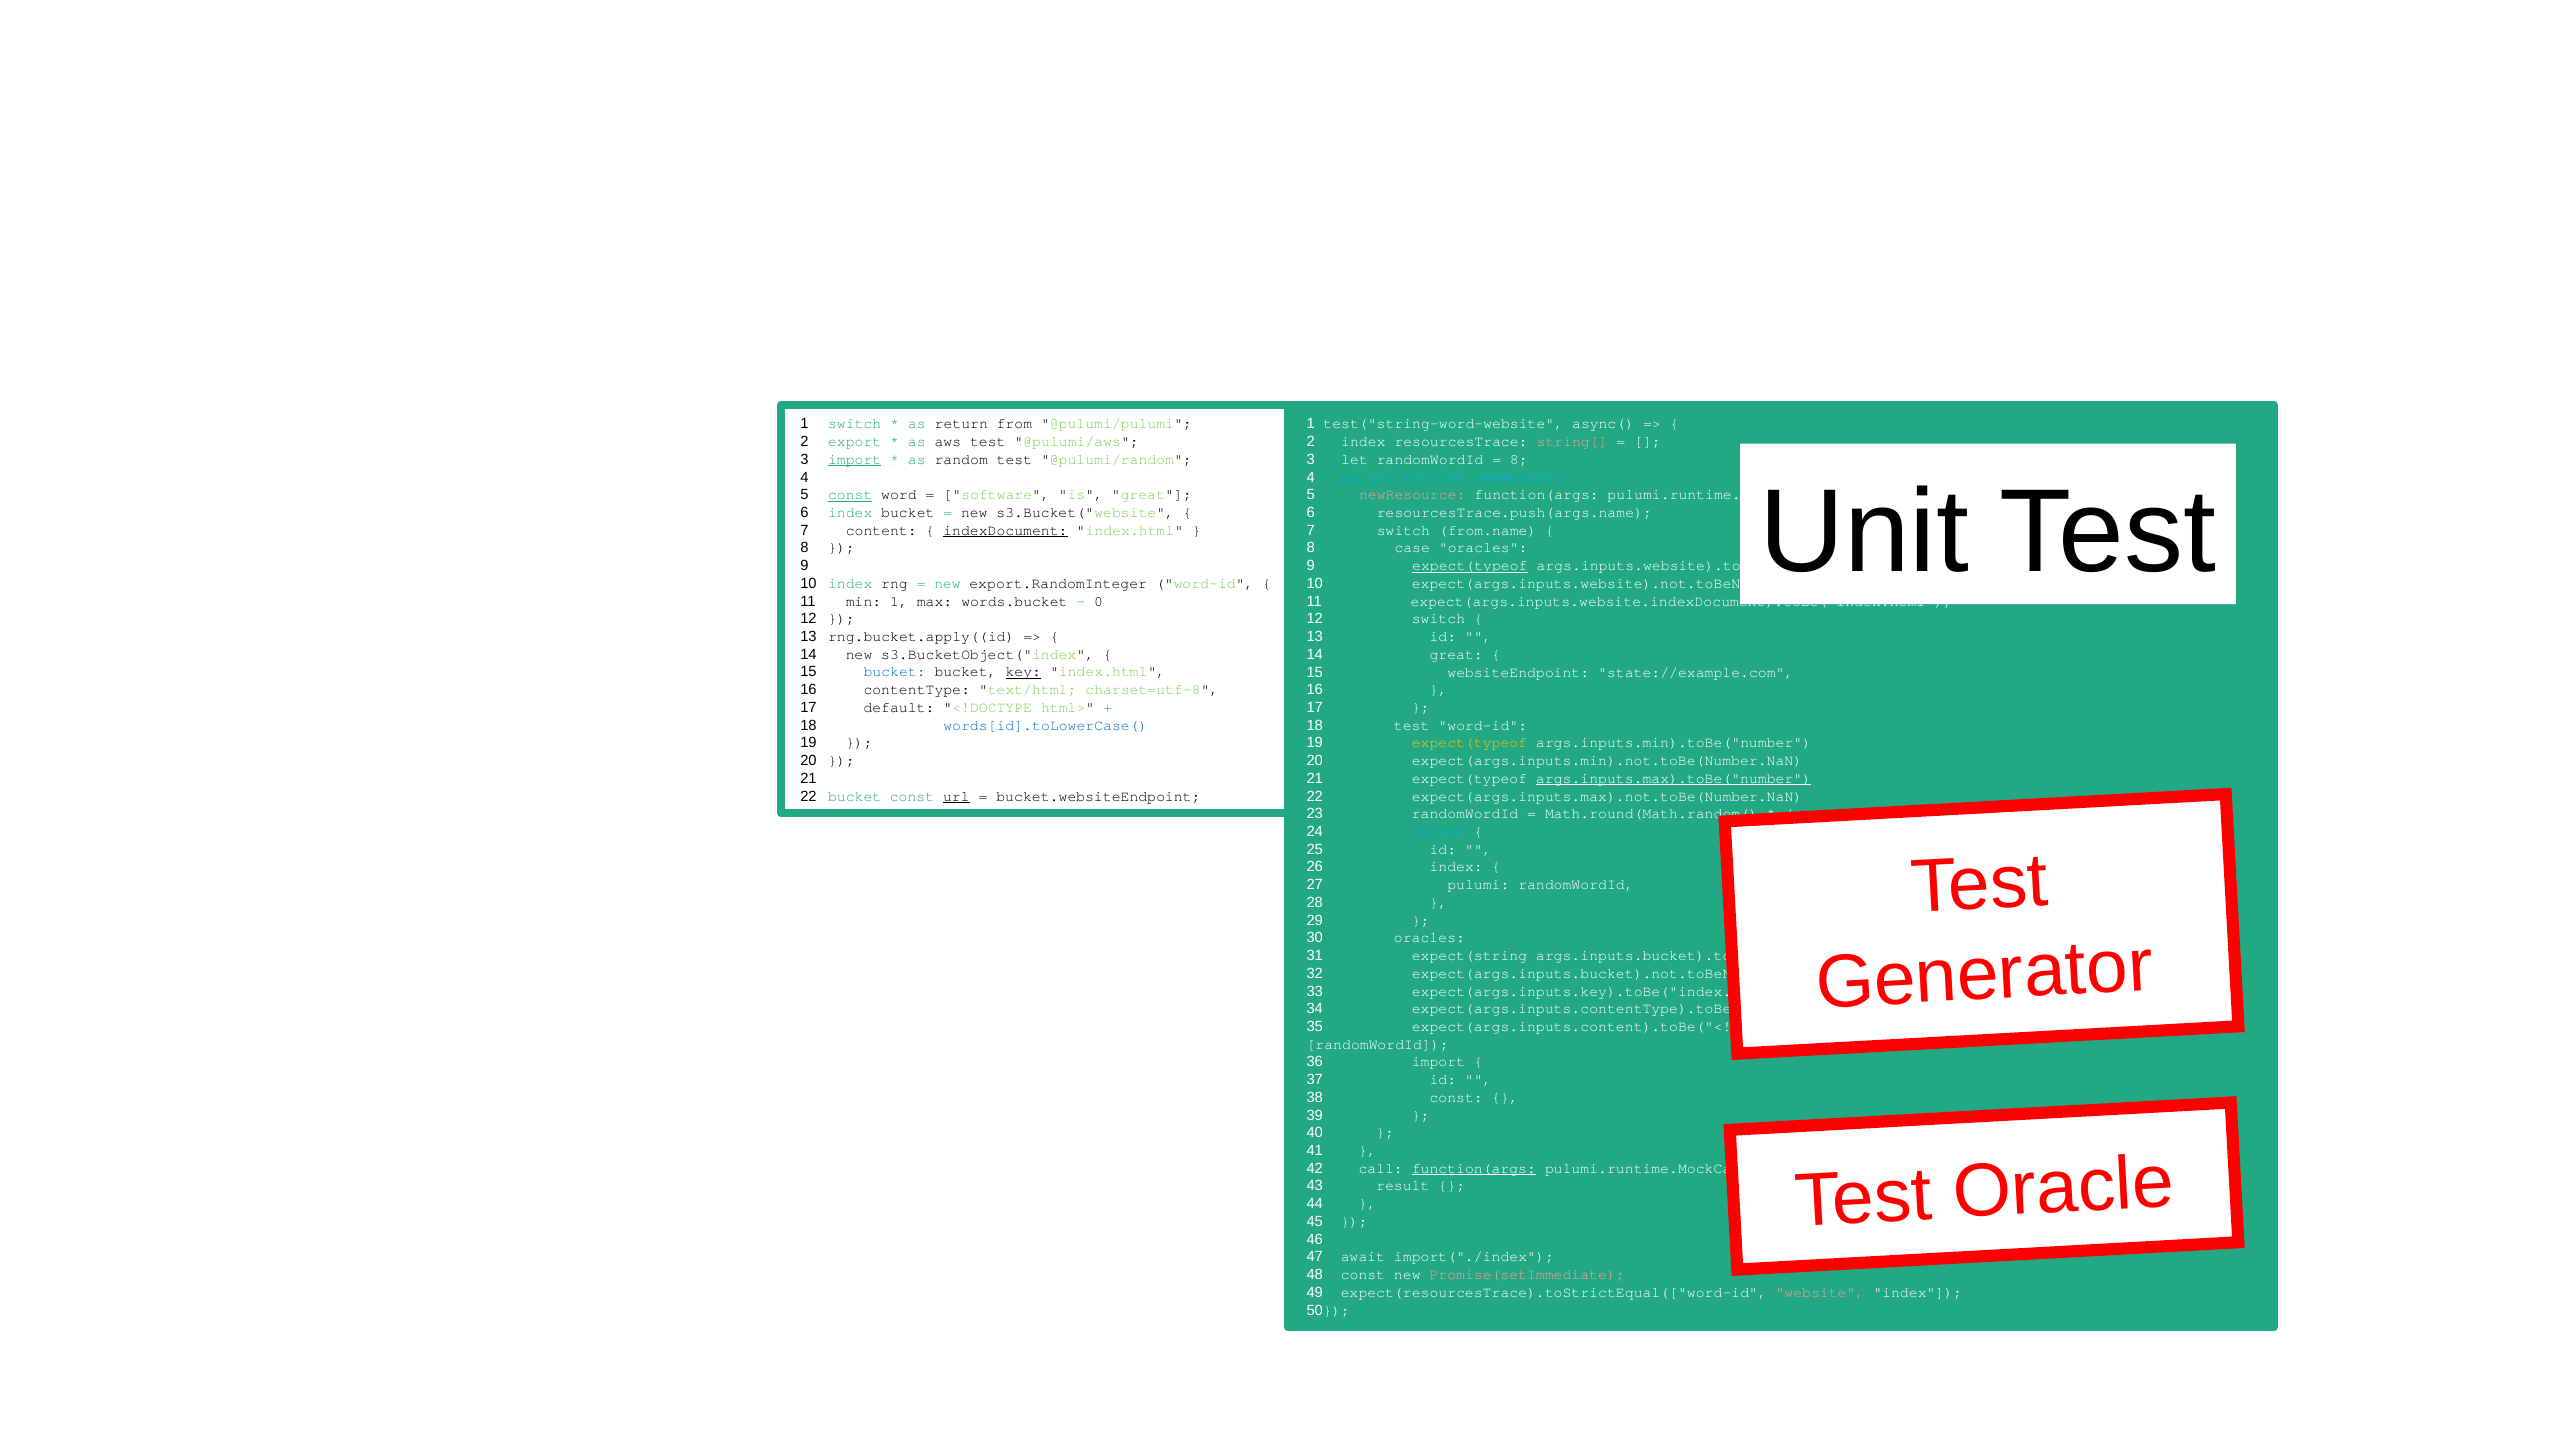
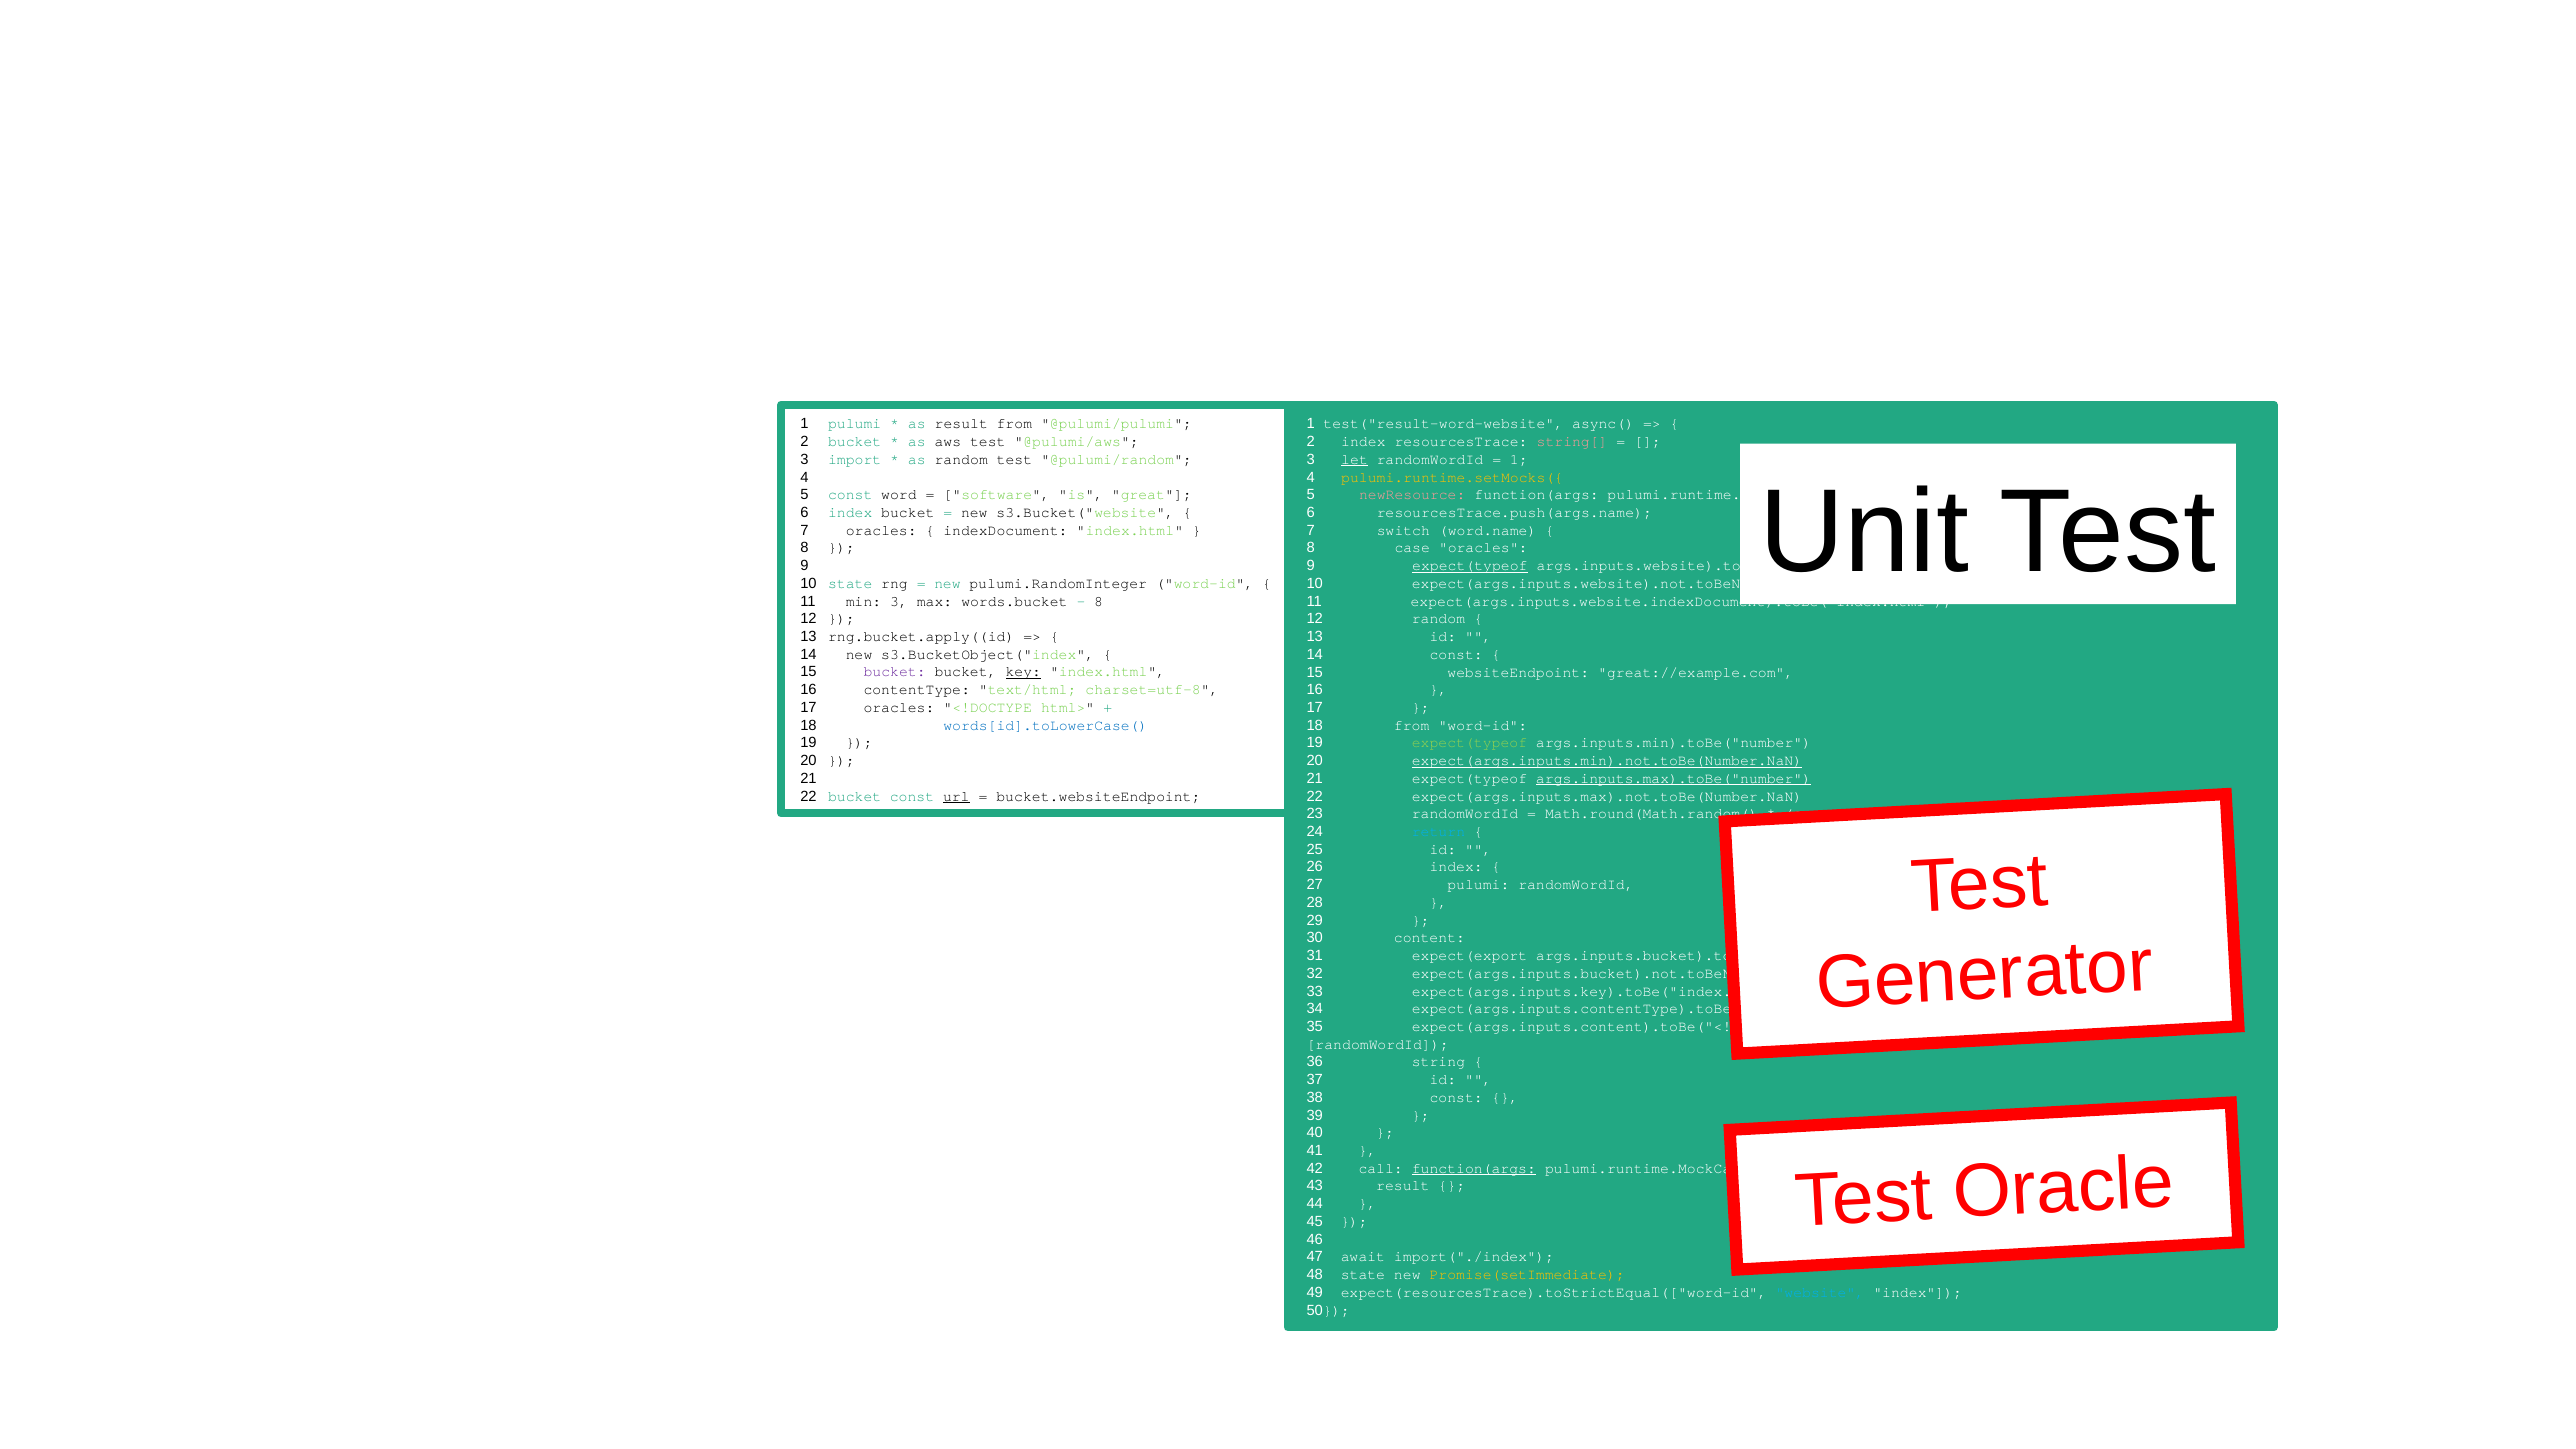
1 switch: switch -> pulumi (855, 424)
as return: return -> result (961, 424)
test("string-word-website: test("string-word-website -> test("result-word-website (1443, 424)
2 export: export -> bucket (855, 442)
import underline: present -> none (855, 459)
let underline: none -> present (1354, 459)
8: 8 -> 1 (1519, 459)
pulumi.runtime.setMocks({ colour: light blue -> yellow (1452, 477)
const underline: present -> none (850, 495)
7 content: content -> oracles (881, 530)
indexDocument underline: present -> none (1005, 530)
from.name: from.name -> word.name (1488, 530)
10 index: index -> state (850, 583)
export.RandomInteger: export.RandomInteger -> pulumi.RandomInteger (1058, 583)
min 1: 1 -> 3 (899, 601)
0: 0 -> 8 (1098, 601)
12 switch: switch -> random (1438, 619)
14 great: great -> const (1456, 654)
bucket colour: blue -> purple (895, 672)
state://example.com: state://example.com -> great://example.com (1696, 672)
17 default: default -> oracles (899, 708)
18 test: test -> from (1412, 725)
expect(typeof colour: yellow -> light green (1470, 743)
expect(args.inputs.min).not.toBe(Number.NaN underline: none -> present (1607, 761)
30 oracles: oracles -> content (1429, 938)
expect(string: expect(string -> expect(export (1470, 956)
36 import: import -> string (1438, 1062)
48 const: const -> state (1363, 1275)
Promise(setImmediate colour: pink -> yellow (1527, 1275)
website colour: pink -> light blue (1820, 1292)
